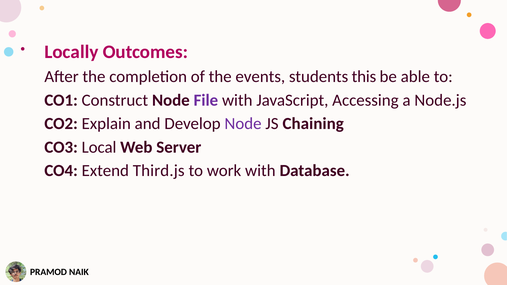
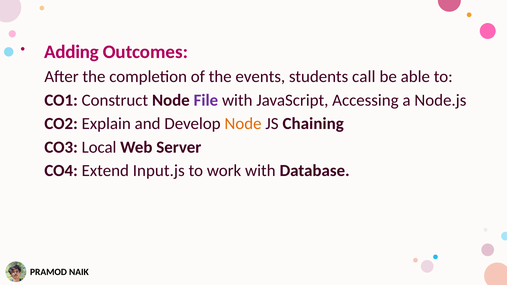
Locally: Locally -> Adding (71, 52)
this: this -> call (364, 77)
Node colour: purple -> orange (243, 124)
Third.js: Third.js -> Input.js (159, 171)
